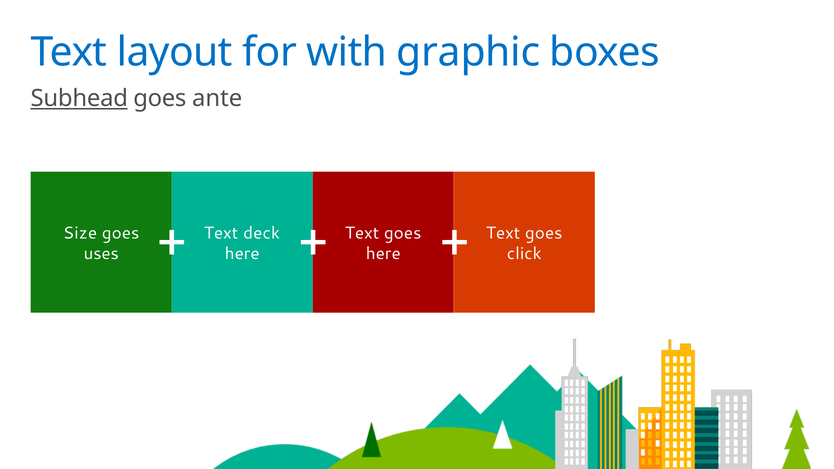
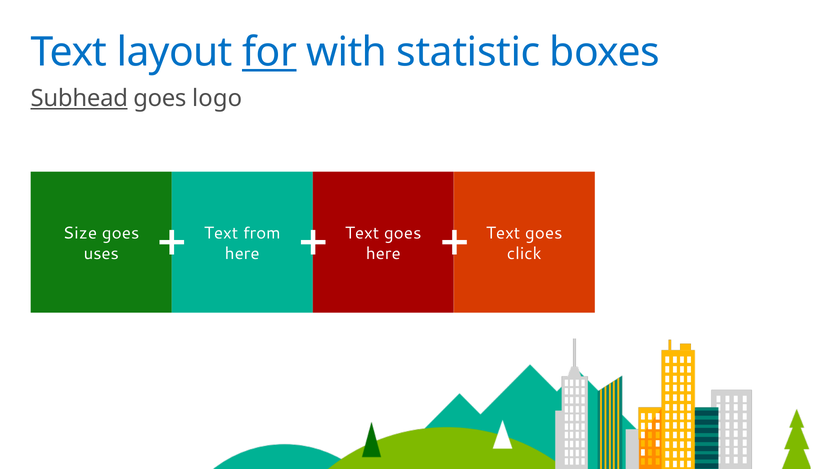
for underline: none -> present (270, 52)
graphic: graphic -> statistic (468, 52)
ante: ante -> logo (217, 99)
deck: deck -> from (262, 233)
